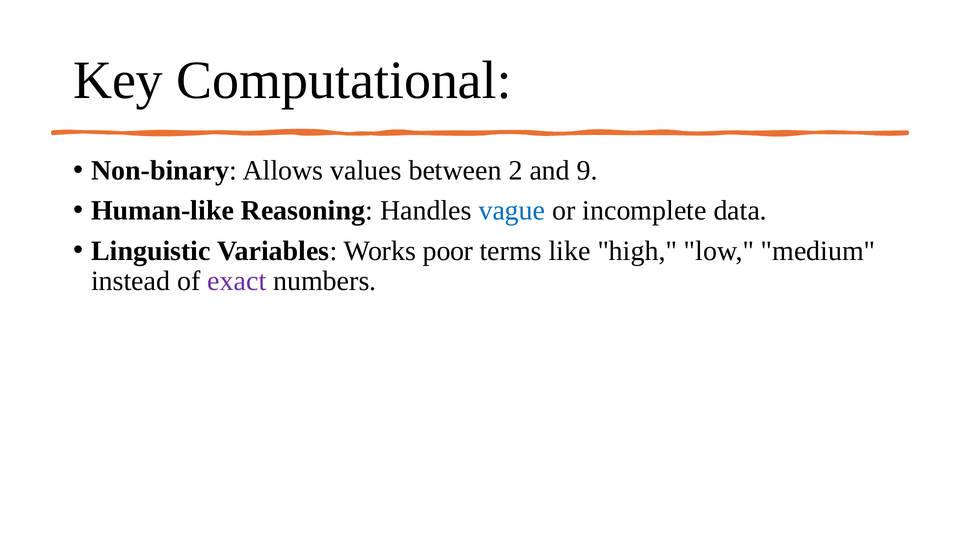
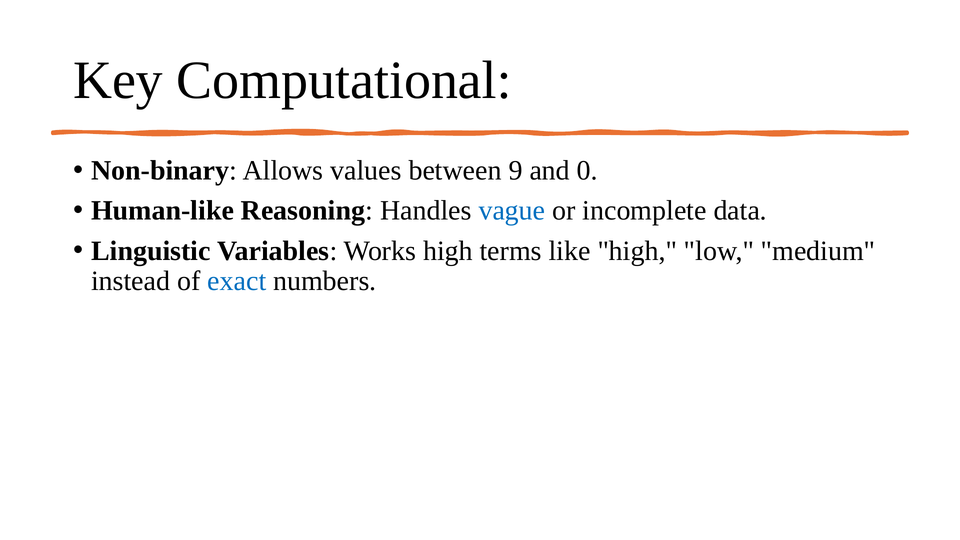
2: 2 -> 9 (516, 170)
9: 9 -> 0 (587, 170)
Works poor: poor -> high (448, 251)
exact colour: purple -> blue (237, 281)
